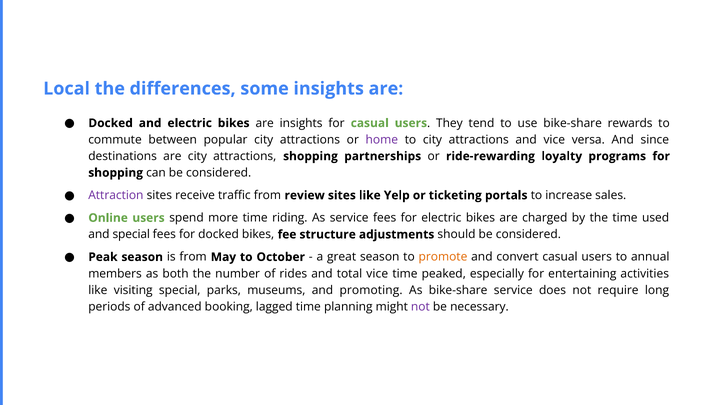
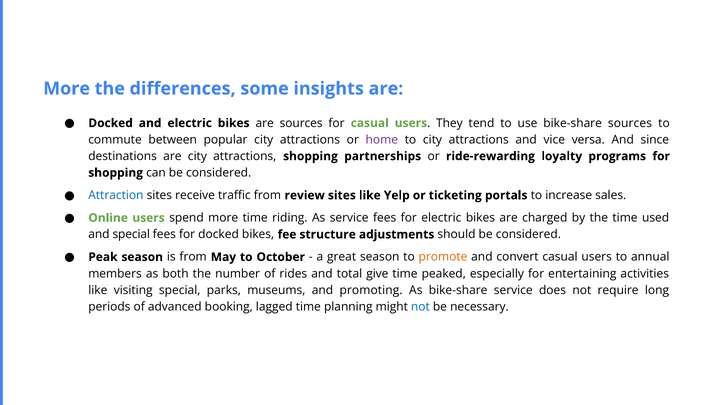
Local: Local -> More (67, 89)
are insights: insights -> sources (301, 123)
bike-share rewards: rewards -> sources (630, 123)
Attraction colour: purple -> blue (116, 195)
total vice: vice -> give (377, 274)
not colour: purple -> blue (420, 307)
